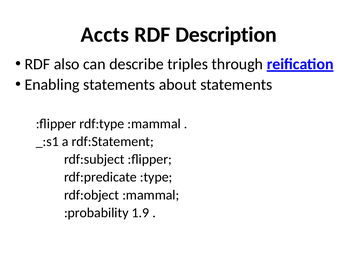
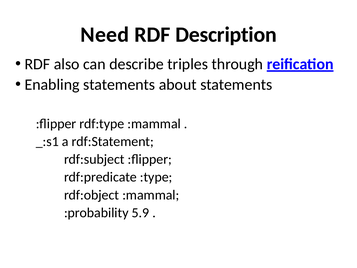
Accts: Accts -> Need (105, 35)
1.9: 1.9 -> 5.9 (140, 213)
